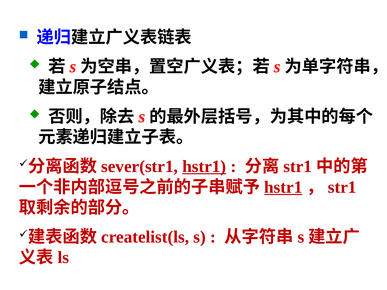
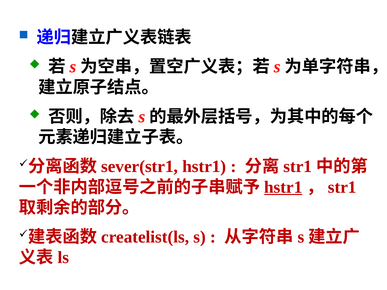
hstr1 underline: present -> none (204, 167)
